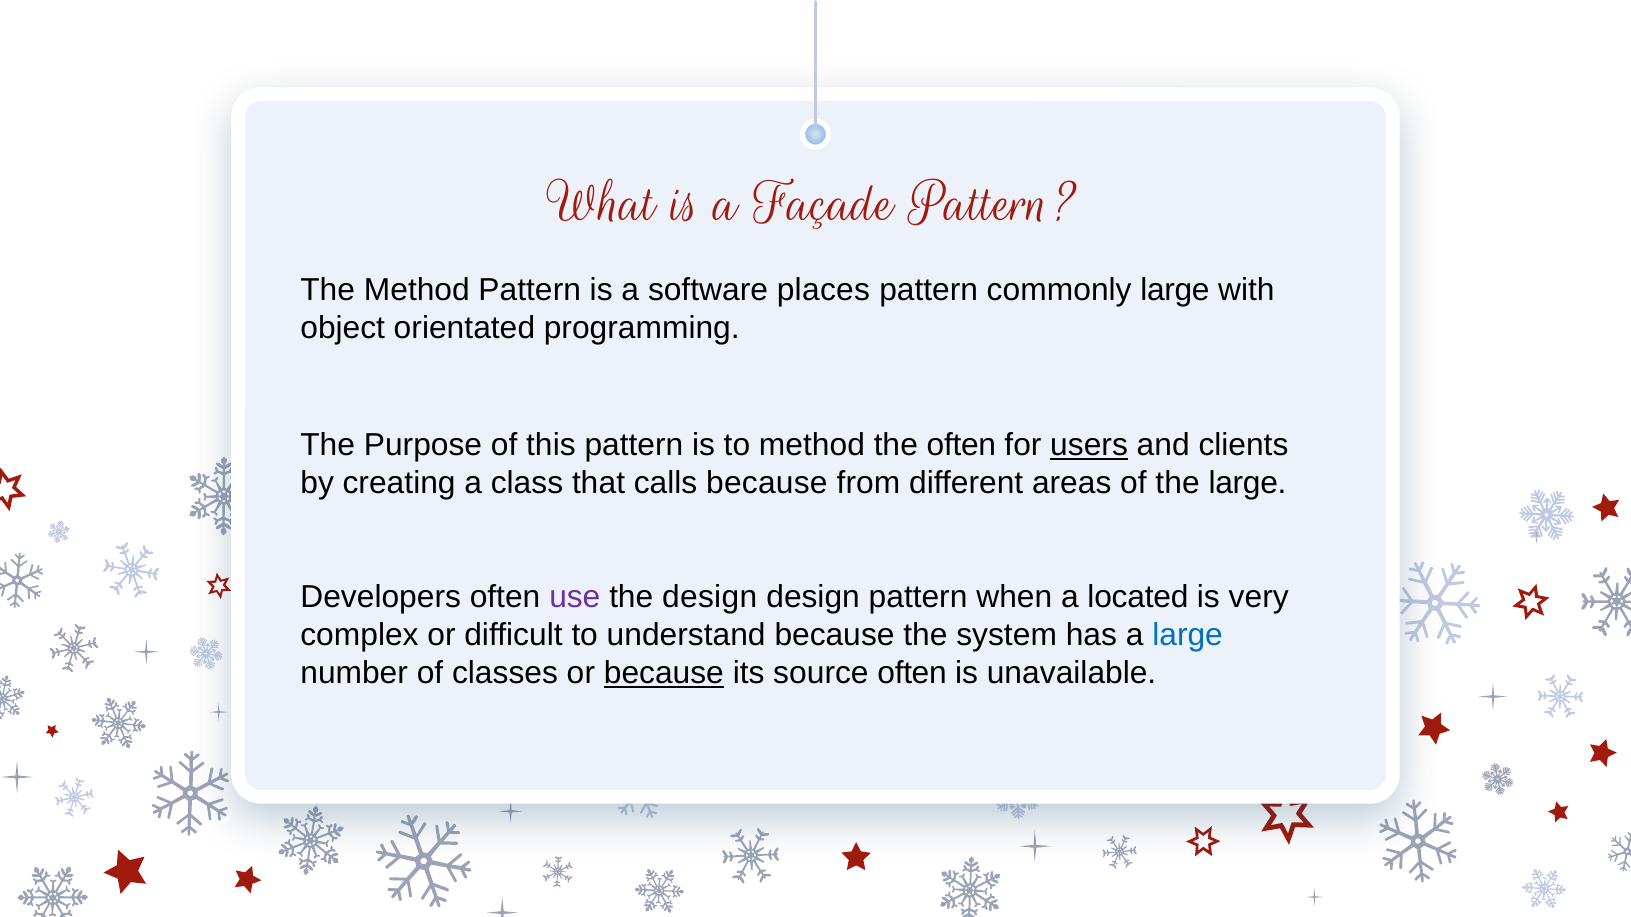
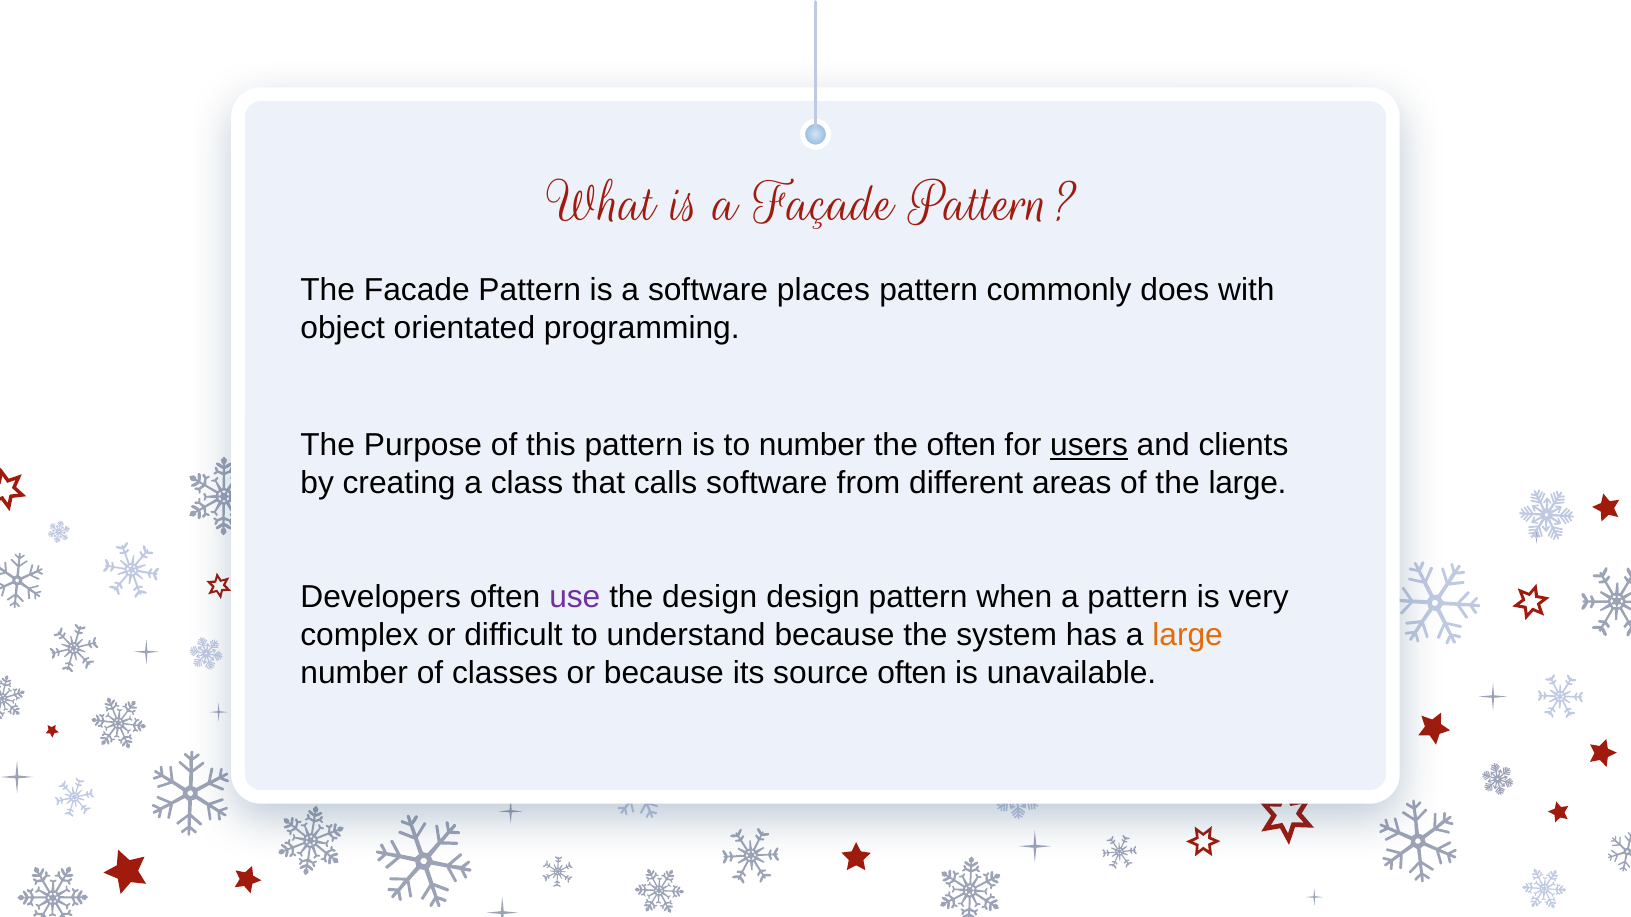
The Method: Method -> Facade (417, 290)
commonly large: large -> does (1175, 290)
to method: method -> number (812, 445)
calls because: because -> software (767, 483)
a located: located -> pattern (1138, 598)
large colour: blue -> orange (1188, 636)
because underline: present -> none (664, 674)
